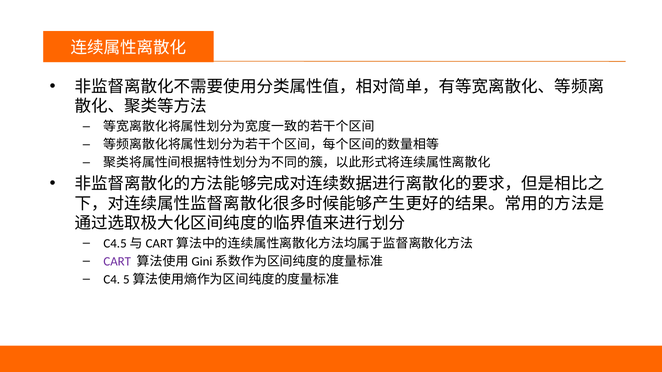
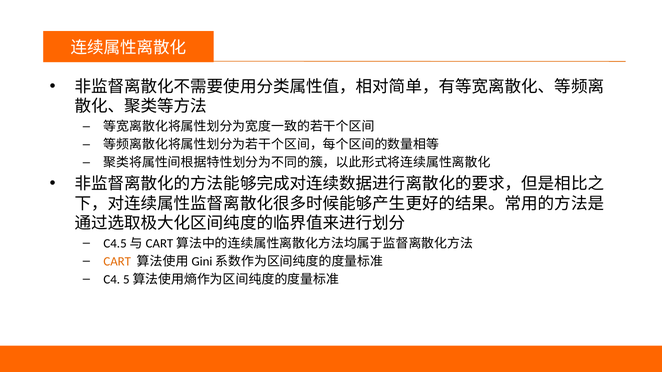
CART colour: purple -> orange (117, 262)
